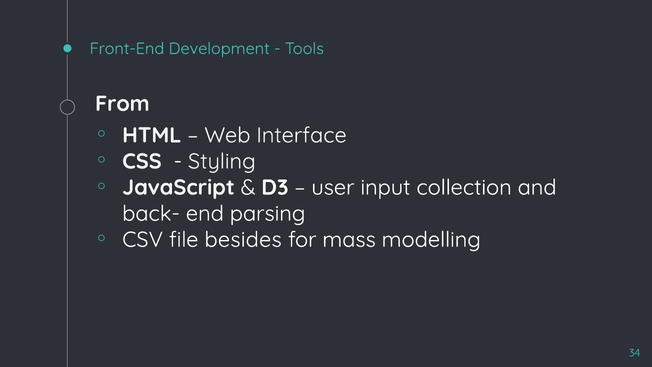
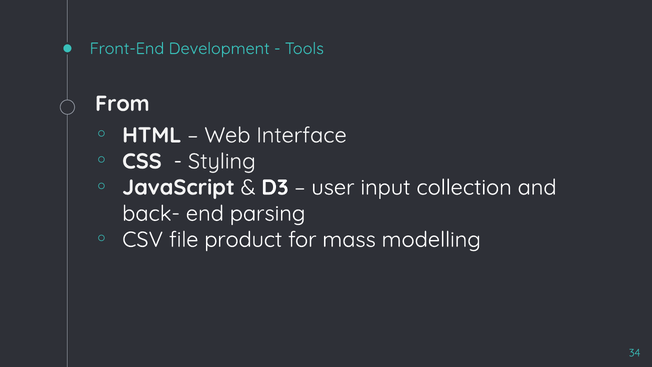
besides: besides -> product (243, 240)
